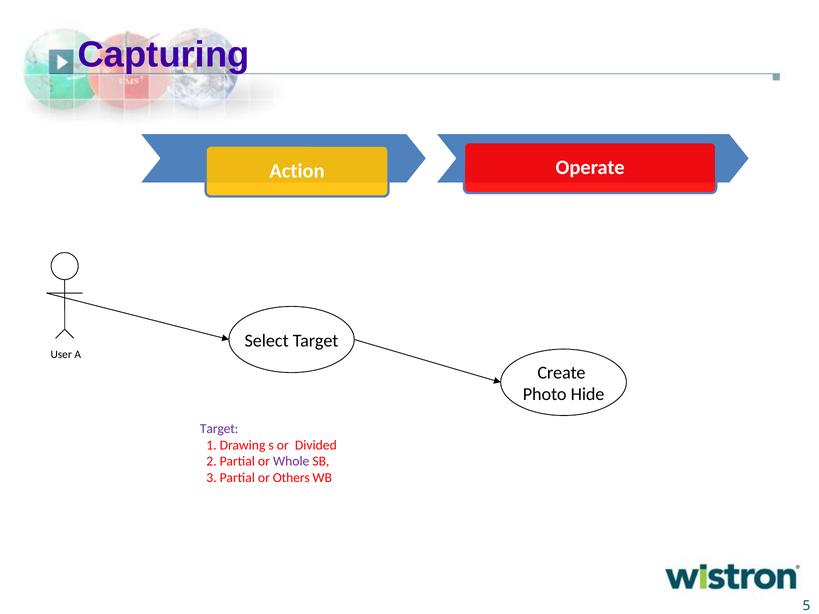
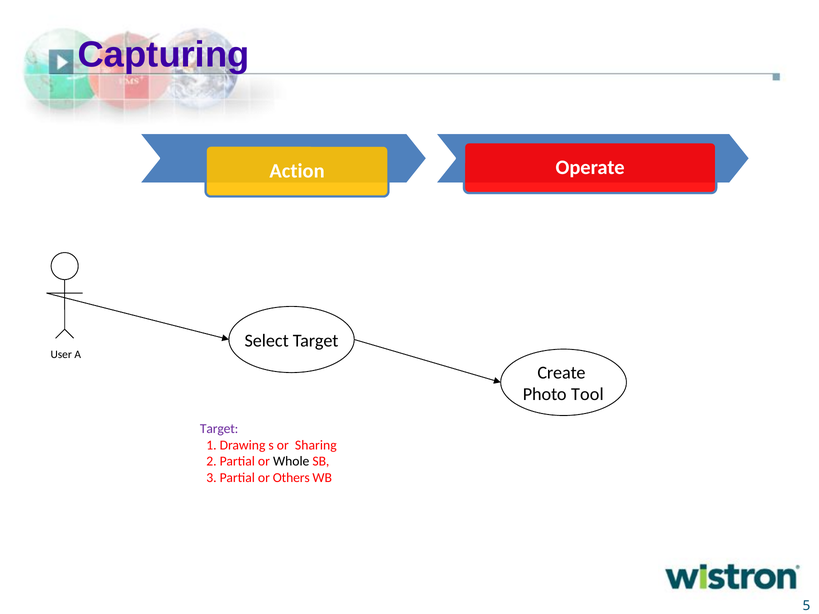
Hide: Hide -> Tool (587, 395)
Divided: Divided -> Sharing (316, 445)
Whole colour: purple -> black (291, 462)
